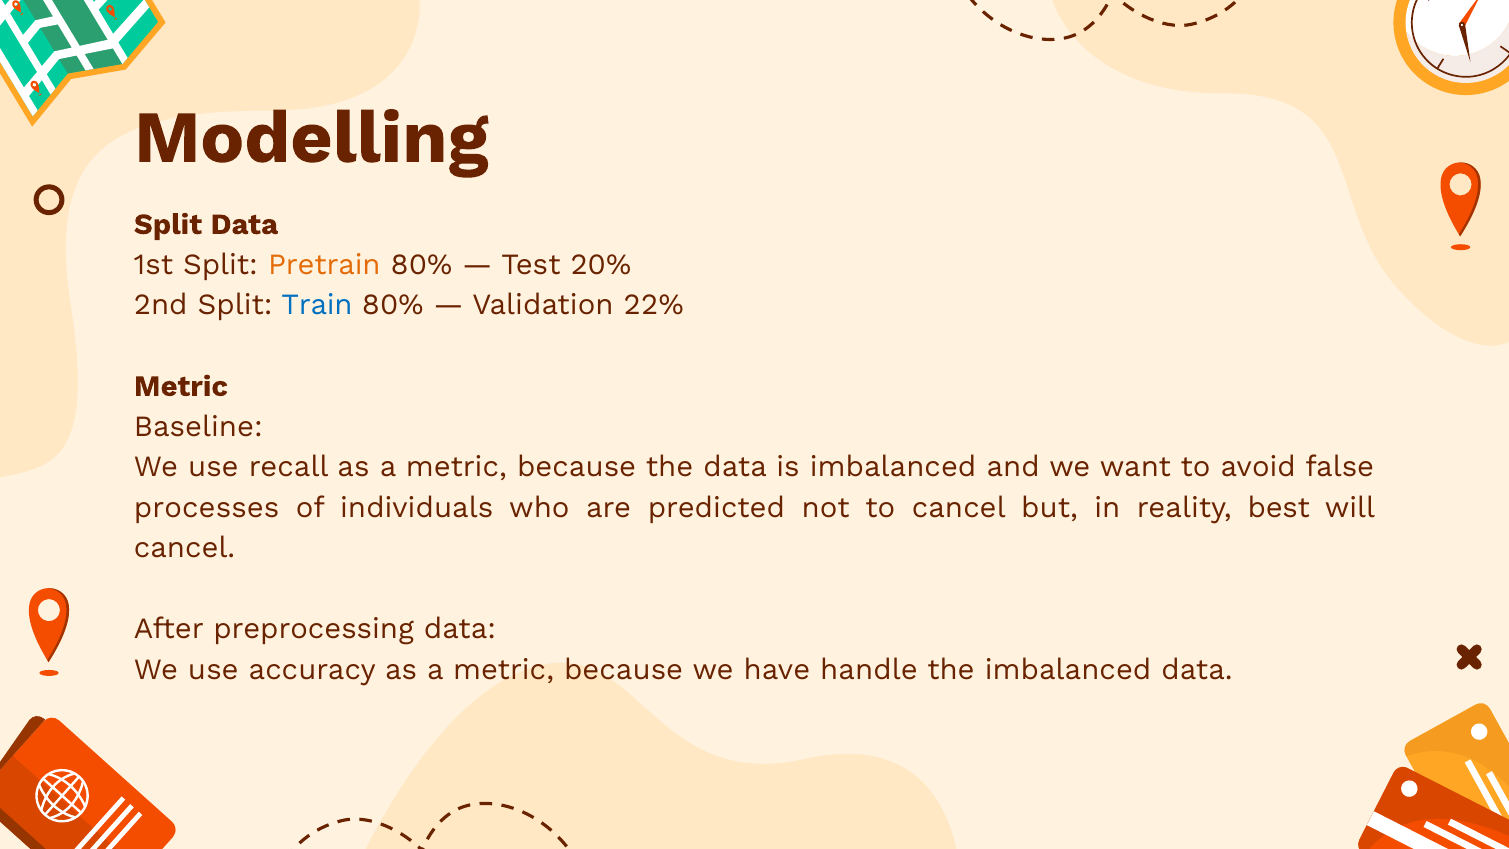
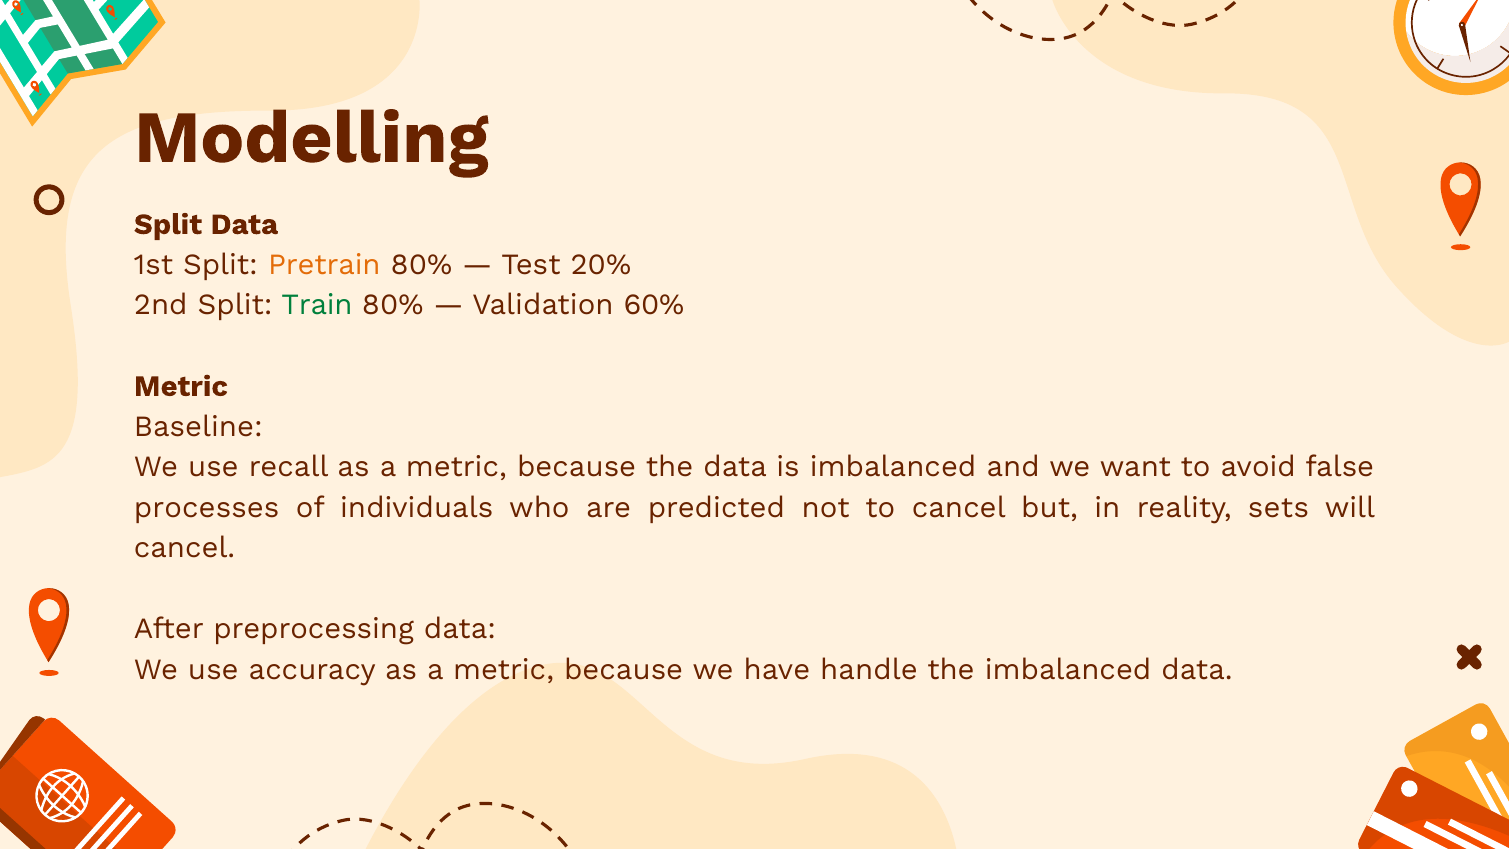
Train colour: blue -> green (317, 305)
22%: 22% -> 60% (654, 305)
best: best -> sets (1278, 507)
